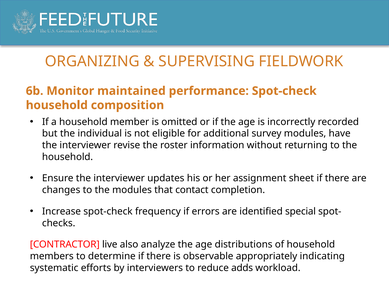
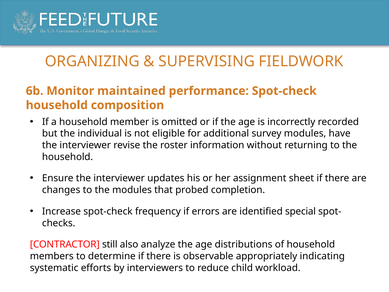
contact: contact -> probed (192, 190)
live: live -> still (110, 244)
adds: adds -> child (242, 268)
